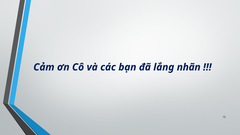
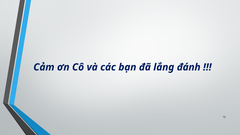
nhãn: nhãn -> đánh (189, 67)
